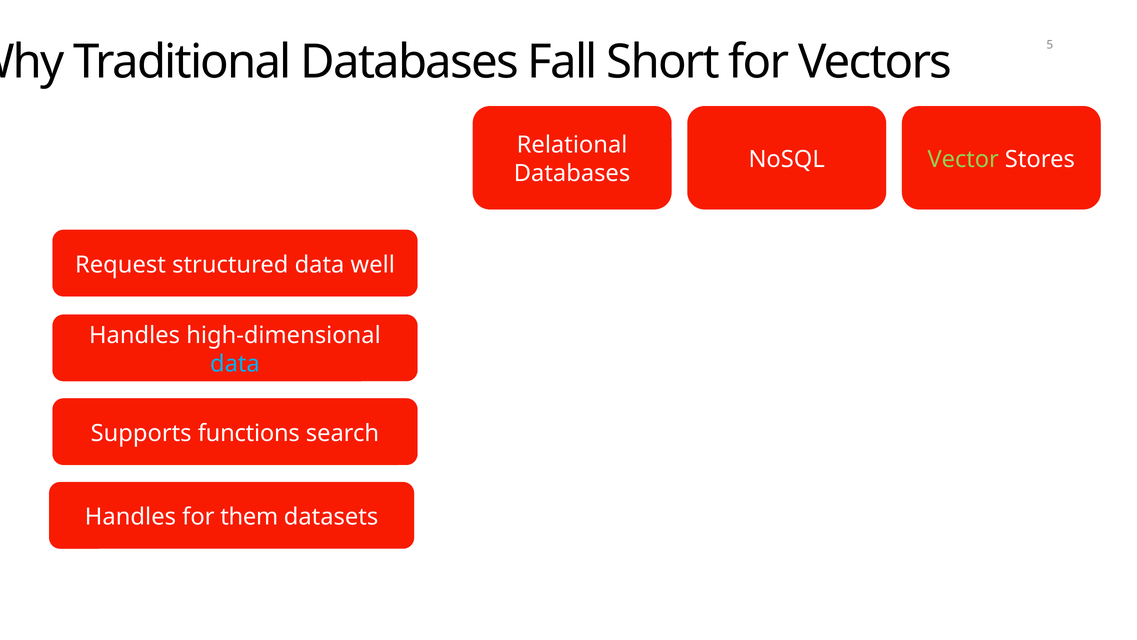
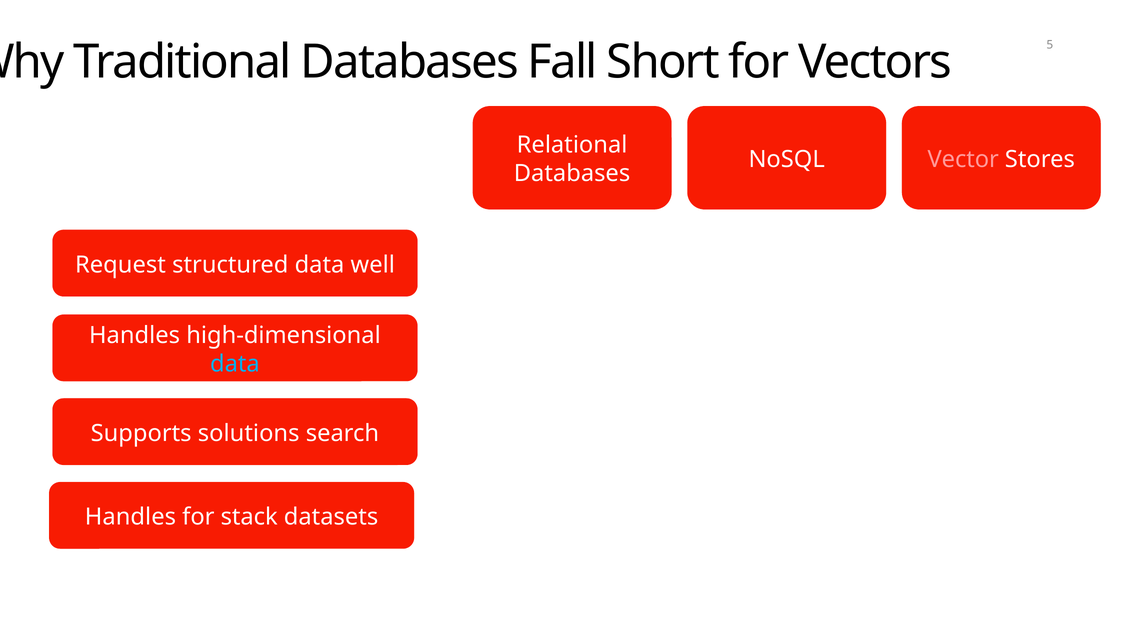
Vector colour: light green -> pink (963, 159)
functions: functions -> solutions (249, 433)
them: them -> stack (249, 517)
